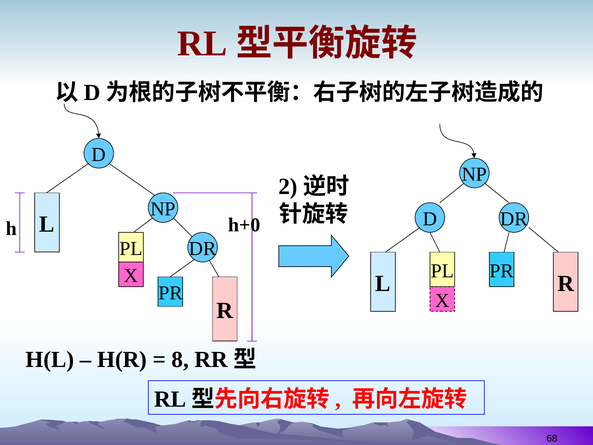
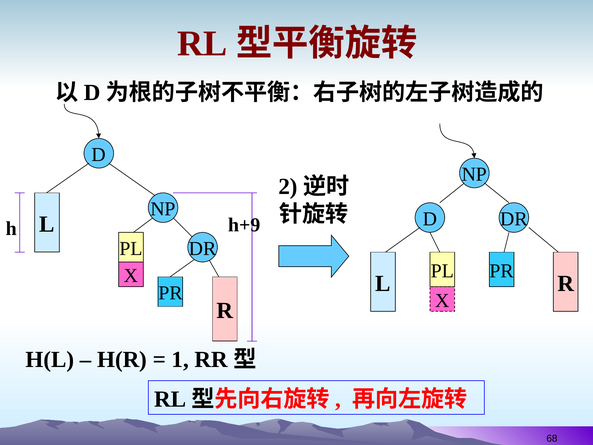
h+0: h+0 -> h+9 (244, 225)
8: 8 -> 1 (180, 359)
